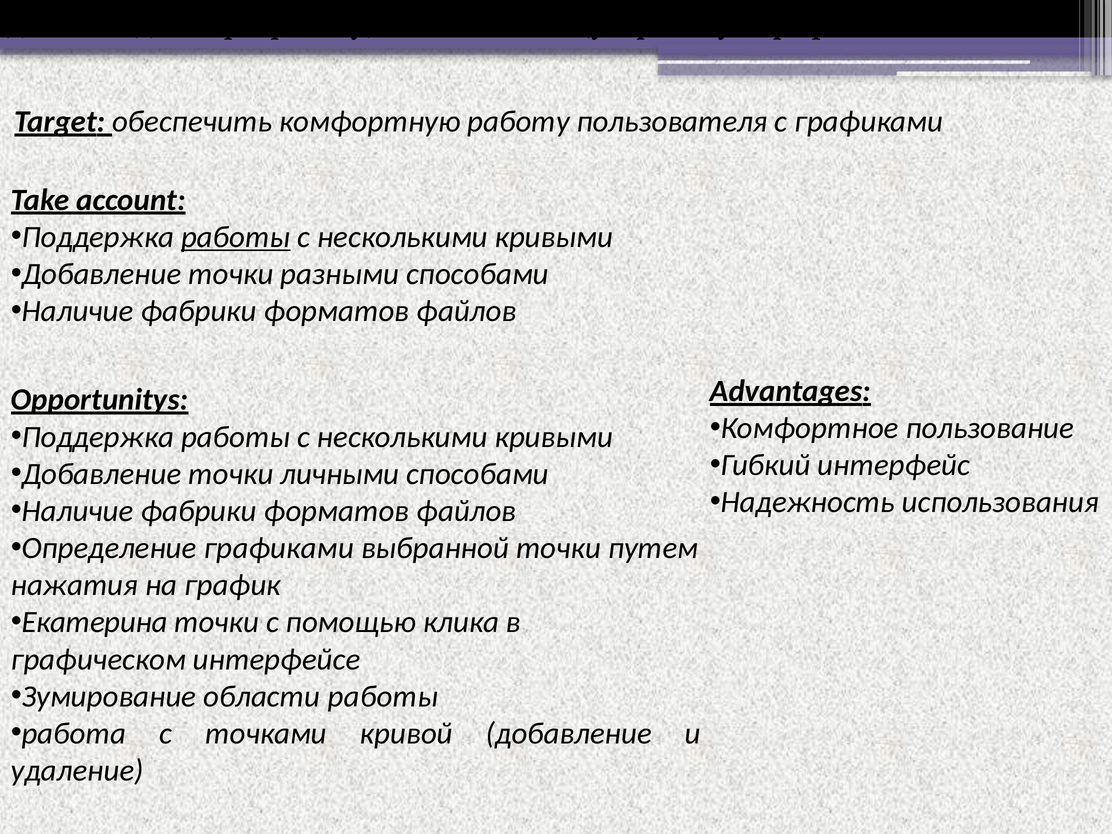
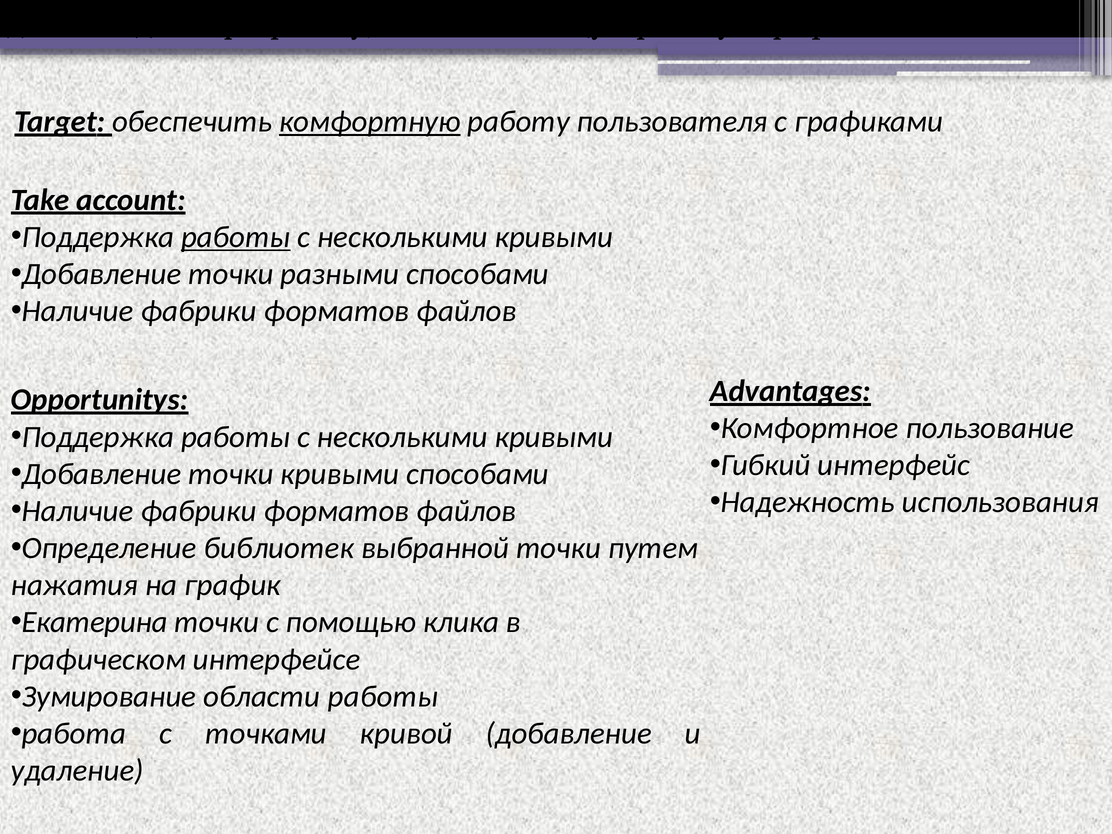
комфортную underline: none -> present (370, 122)
точки личными: личными -> кривыми (340, 474)
Определение графиками: графиками -> библиотек (279, 548)
